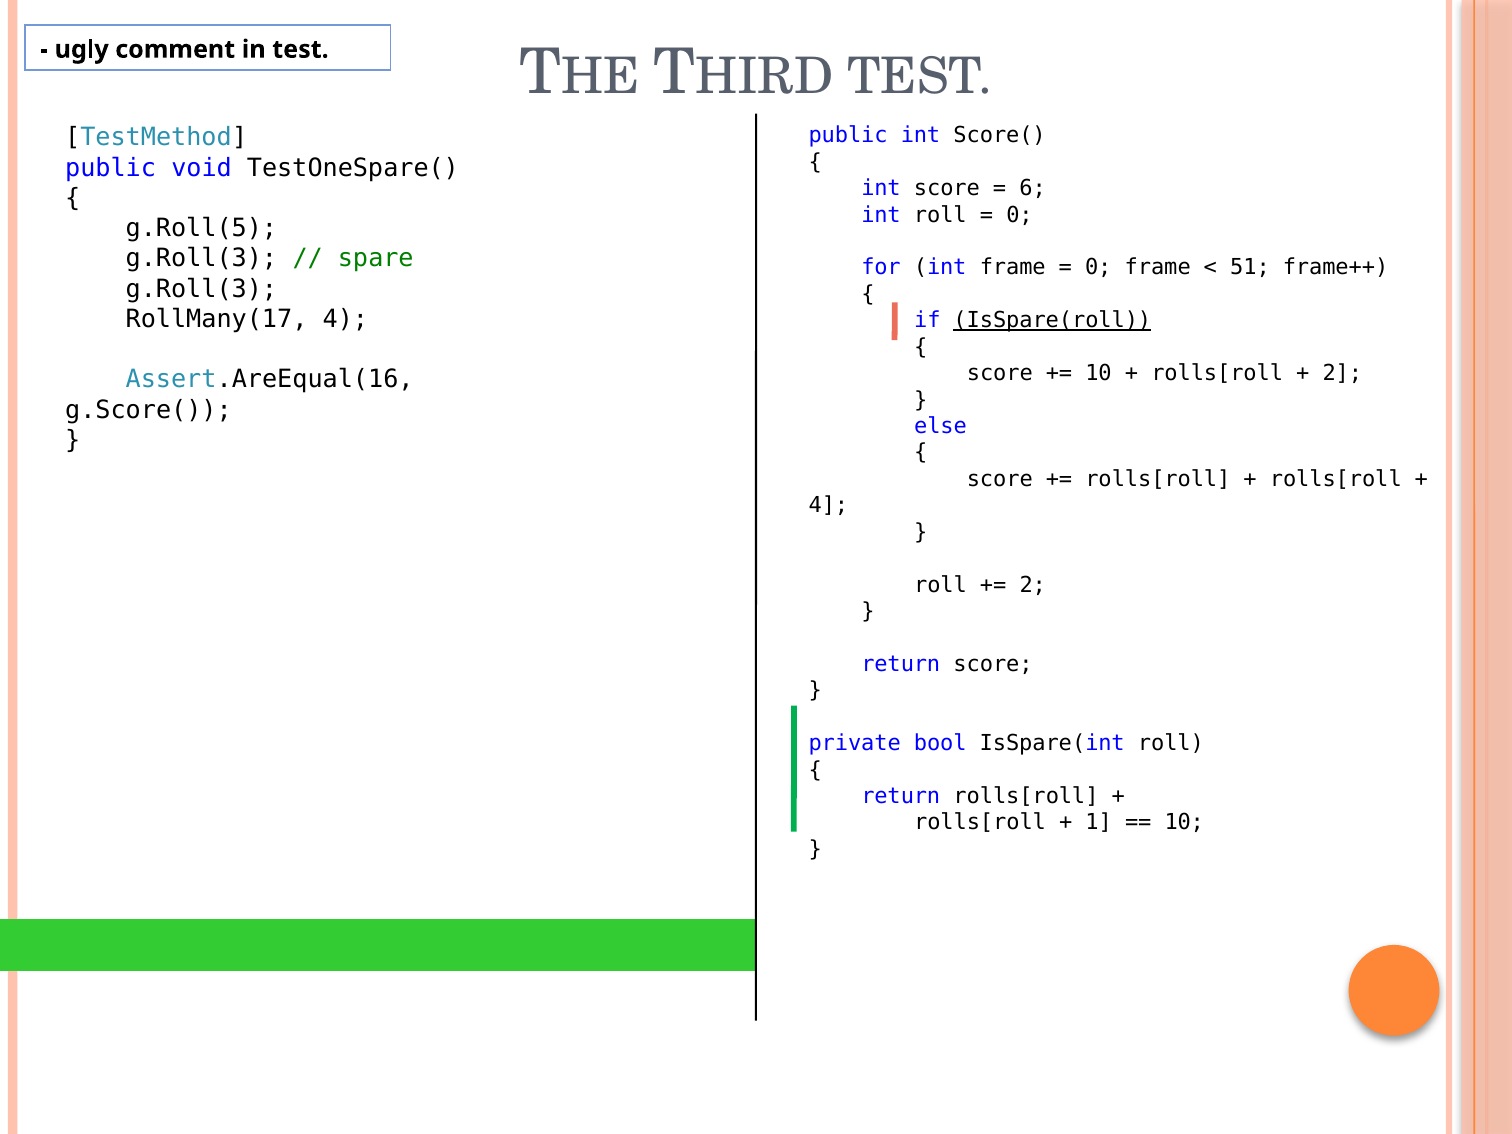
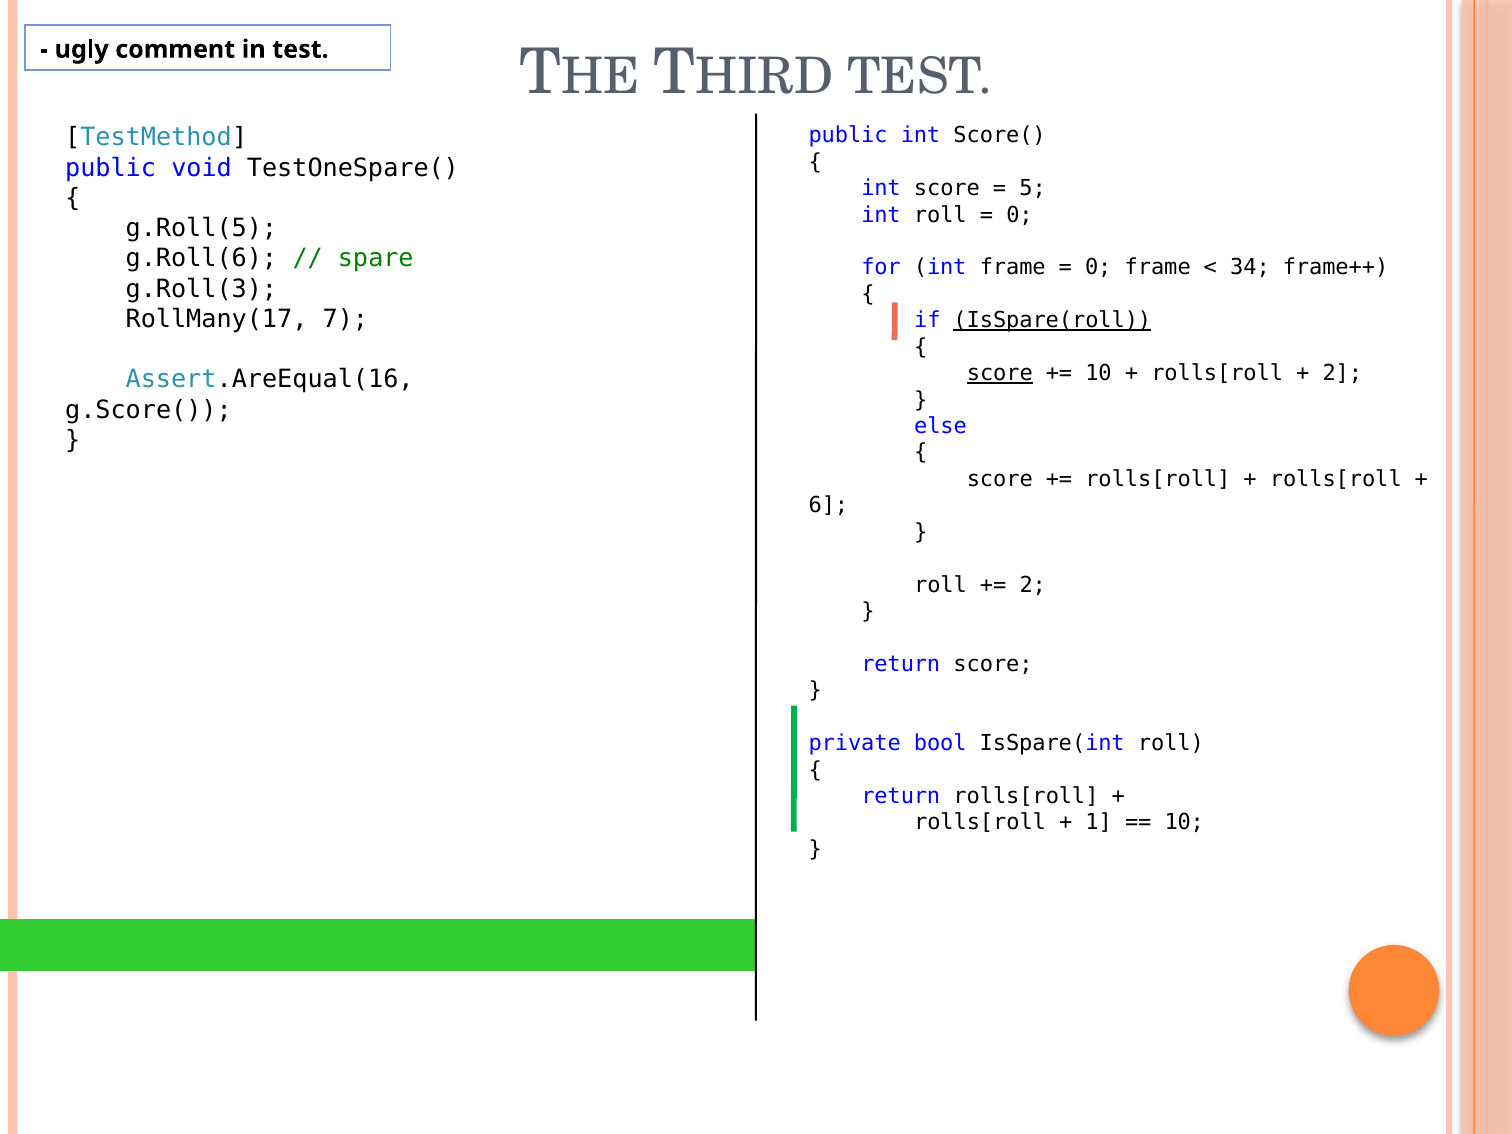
6: 6 -> 5 (1033, 188)
g.Roll(3: g.Roll(3 -> g.Roll(6 (201, 259)
51: 51 -> 34 (1250, 268)
RollMany(17 4: 4 -> 7 (345, 319)
score underline: none -> present (1000, 373)
4: 4 -> 6 (828, 506)
